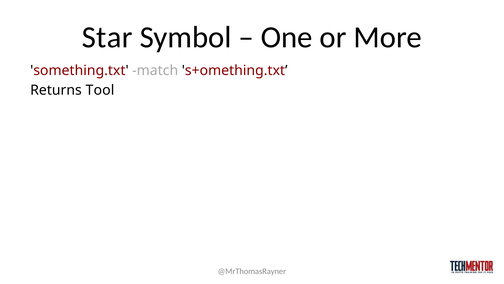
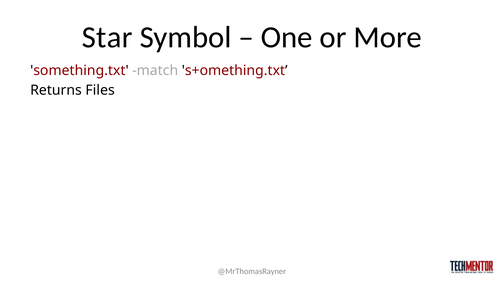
Tool: Tool -> Files (100, 90)
